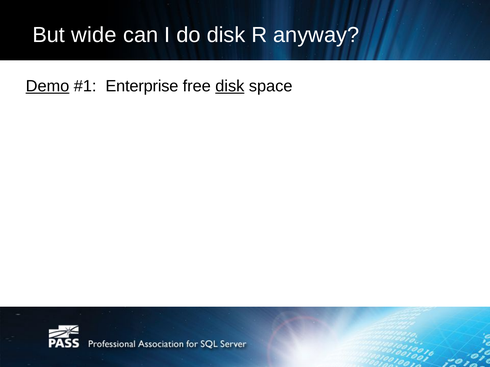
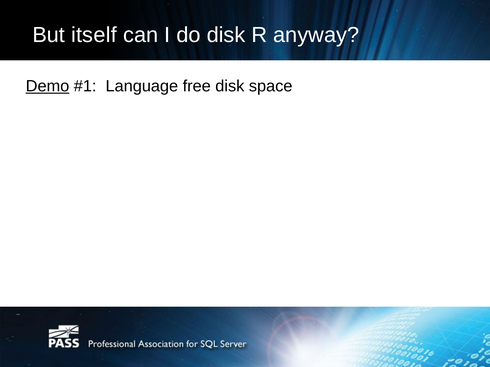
wide: wide -> itself (94, 35)
Enterprise: Enterprise -> Language (142, 86)
disk underline: present -> none (230, 86)
